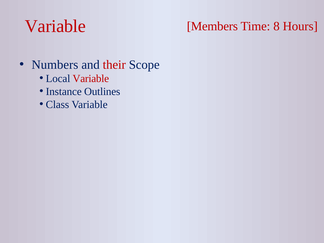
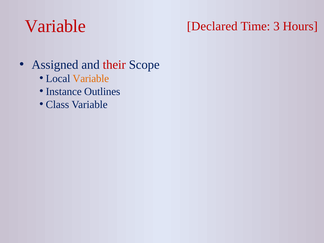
Members: Members -> Declared (212, 26)
8: 8 -> 3 (276, 26)
Numbers: Numbers -> Assigned (55, 65)
Variable colour: red -> orange (91, 79)
